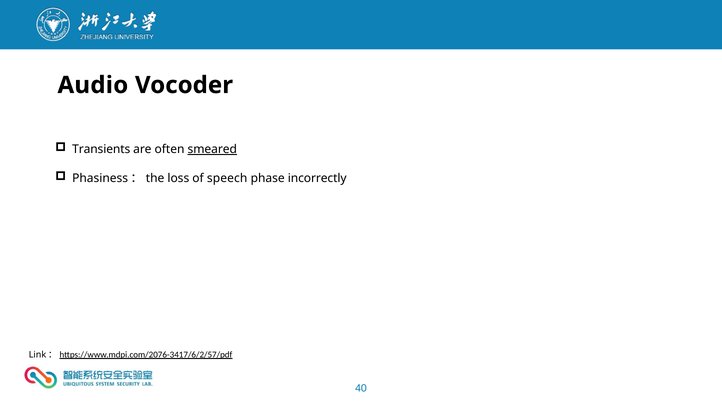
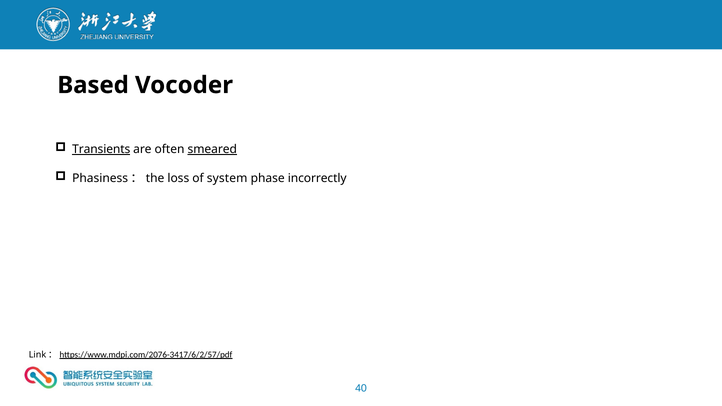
Audio: Audio -> Based (93, 85)
Transients underline: none -> present (101, 149)
speech: speech -> system (227, 178)
